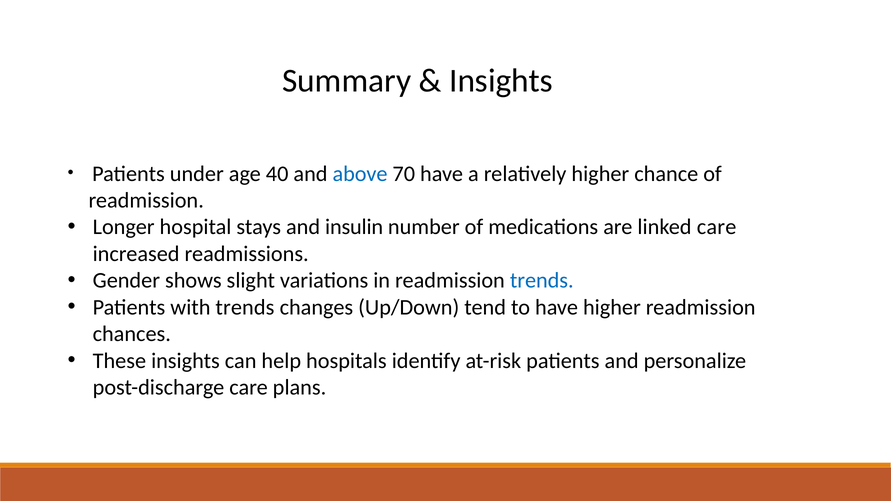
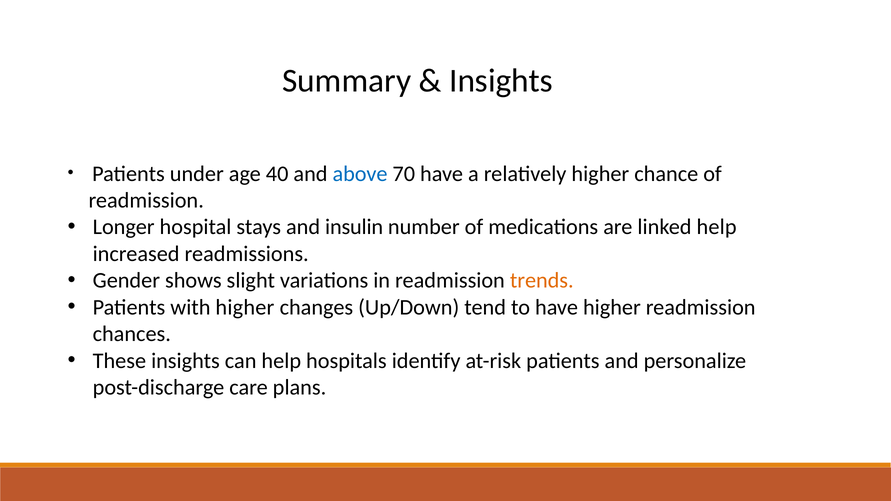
linked care: care -> help (717, 227)
trends colour: blue -> orange (542, 281)
with trends: trends -> higher (245, 307)
